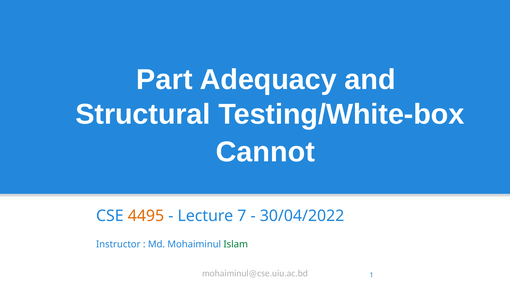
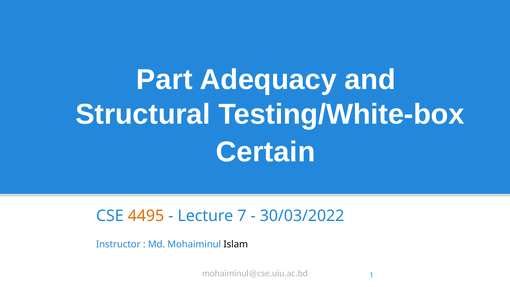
Cannot: Cannot -> Certain (265, 152)
30/04/2022: 30/04/2022 -> 30/03/2022 (302, 216)
Islam colour: green -> black (236, 244)
